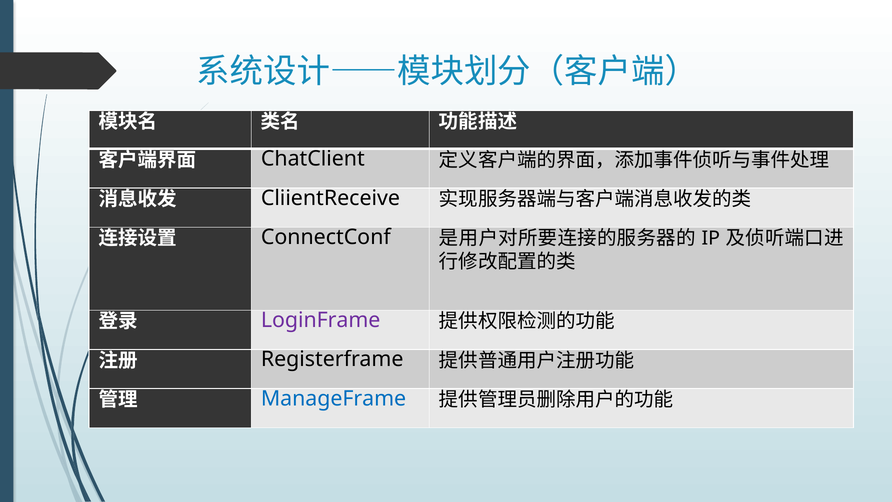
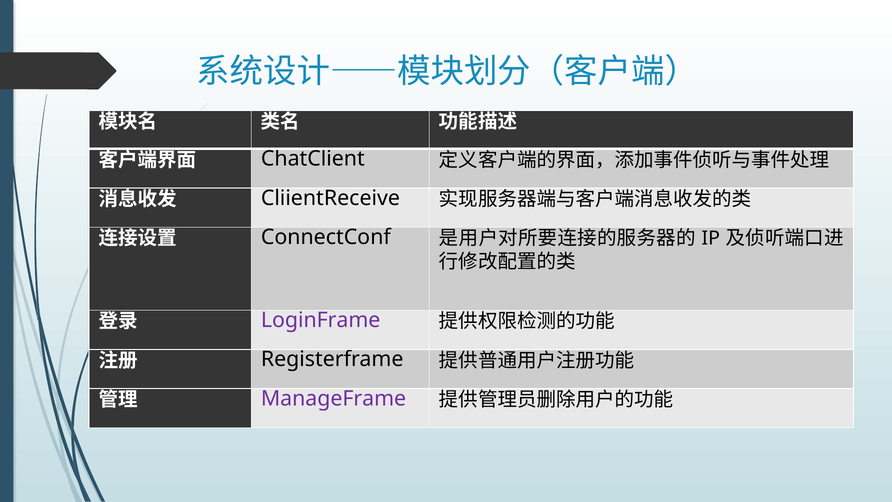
ManageFrame colour: blue -> purple (334, 398)
